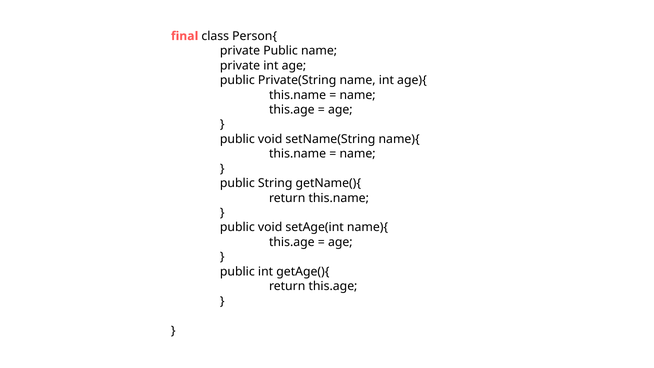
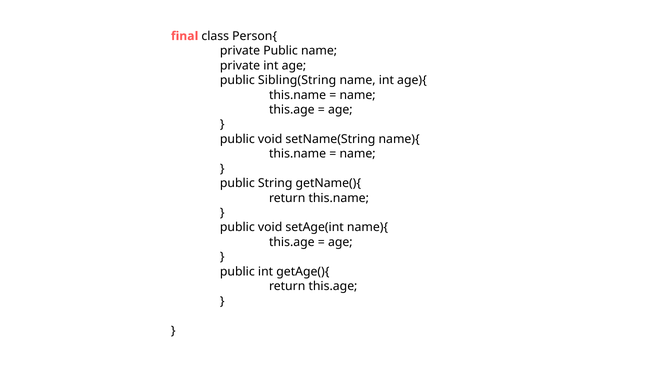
Private(String: Private(String -> Sibling(String (297, 80)
